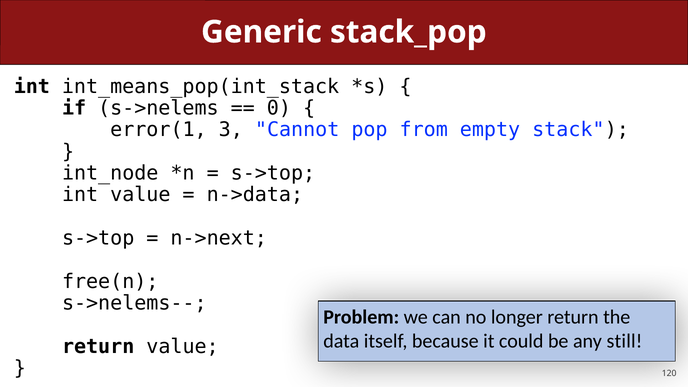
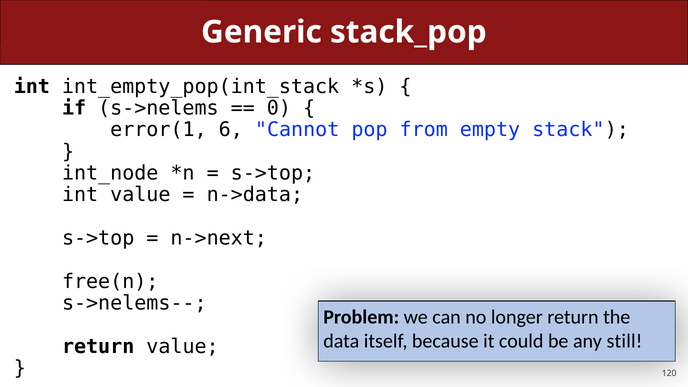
int_means_pop(int_stack: int_means_pop(int_stack -> int_empty_pop(int_stack (201, 86)
3: 3 -> 6 (231, 130)
